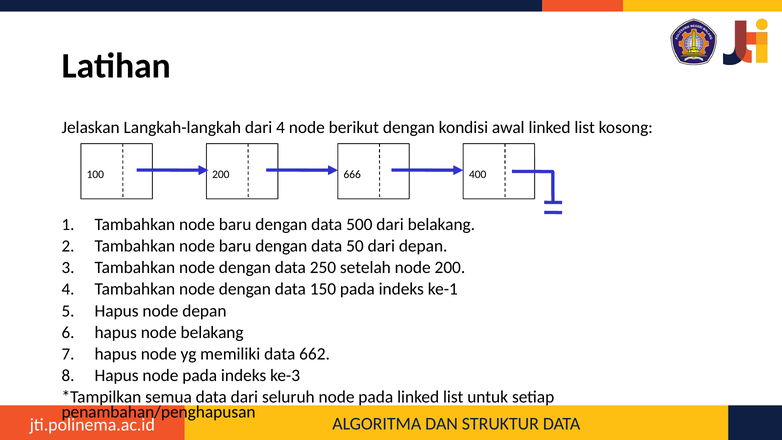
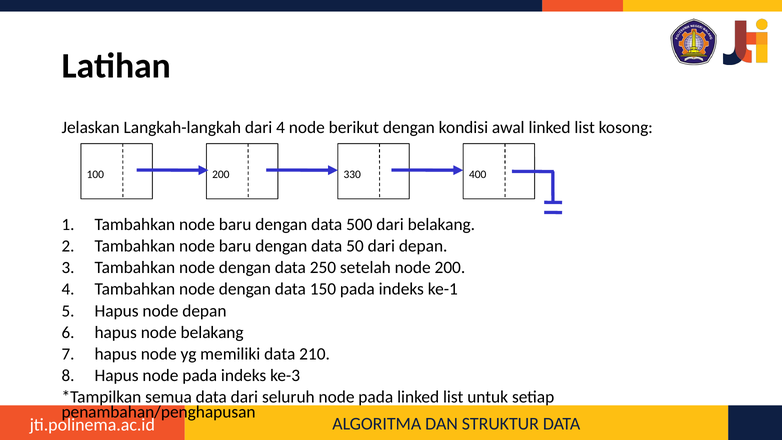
666: 666 -> 330 (352, 175)
662: 662 -> 210 (315, 354)
